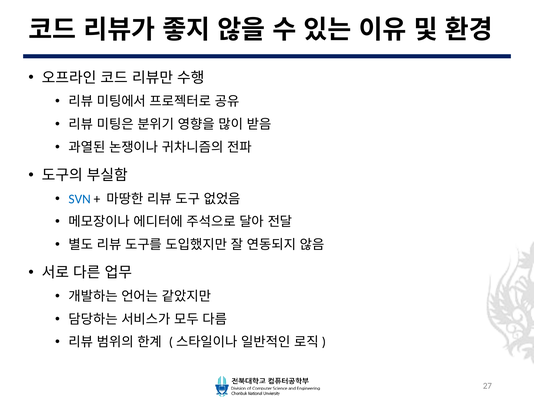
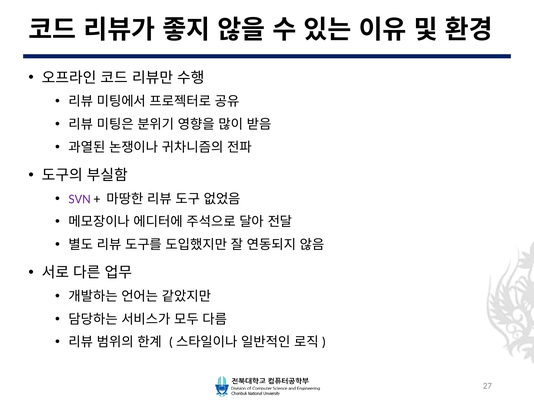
SVN colour: blue -> purple (80, 199)
